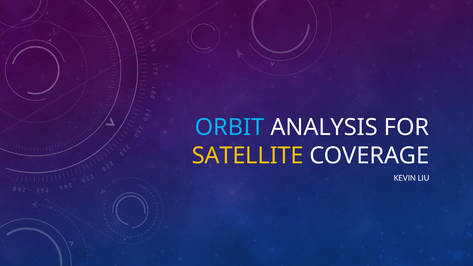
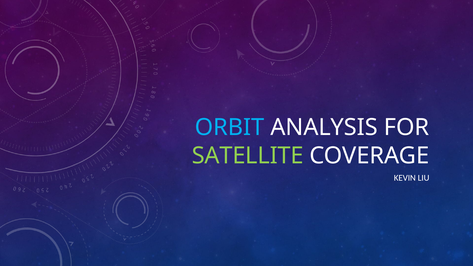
SATELLITE colour: yellow -> light green (248, 156)
